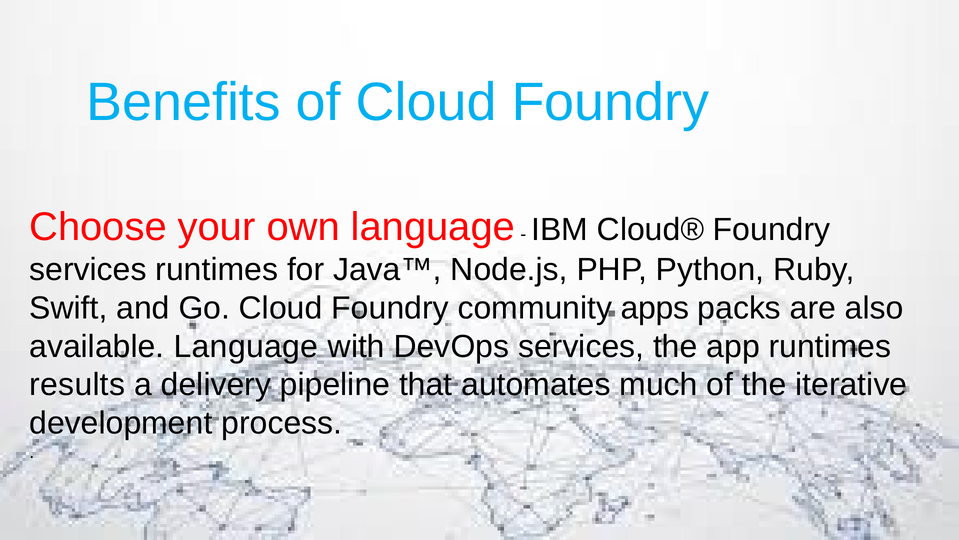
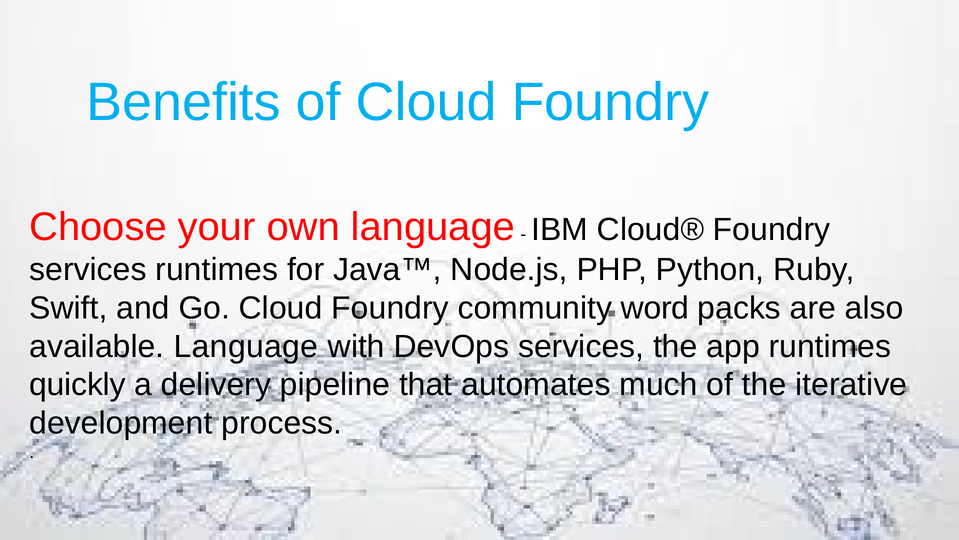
apps: apps -> word (655, 308)
results: results -> quickly (77, 384)
